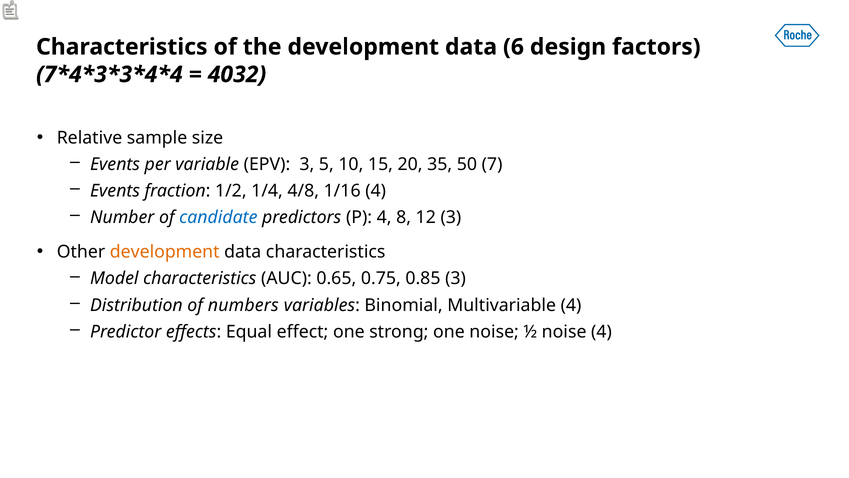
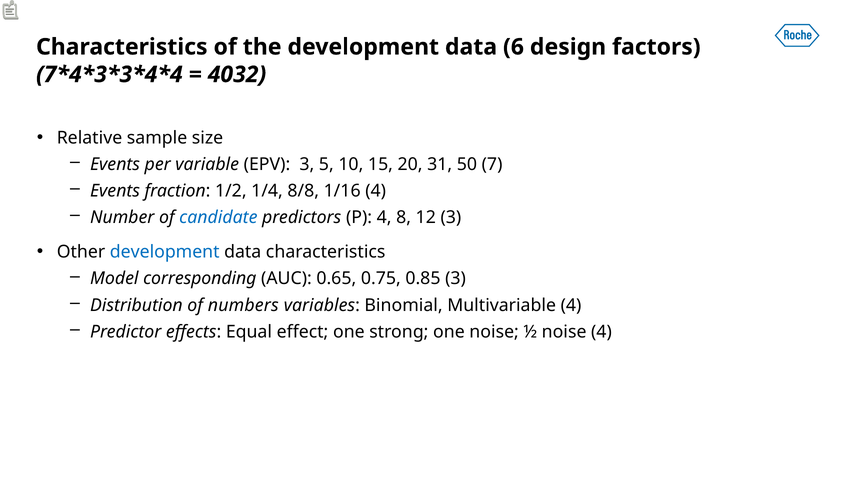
35: 35 -> 31 (440, 164)
4/8: 4/8 -> 8/8 (303, 191)
development colour: orange -> blue (165, 252)
Model characteristics: characteristics -> corresponding (200, 278)
